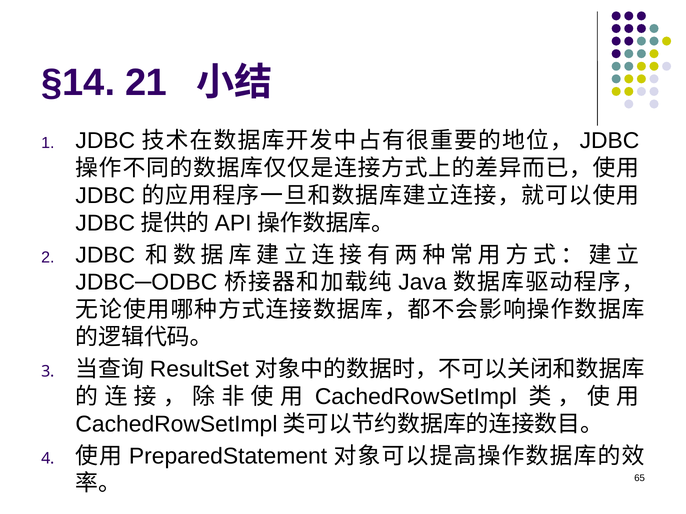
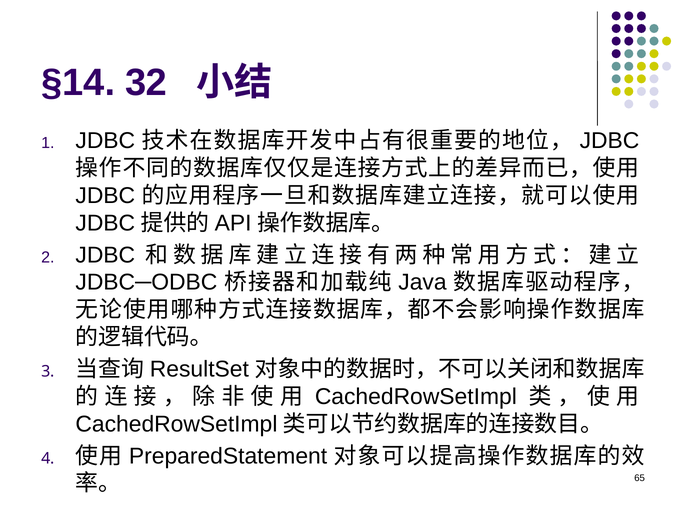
21: 21 -> 32 (146, 83)
